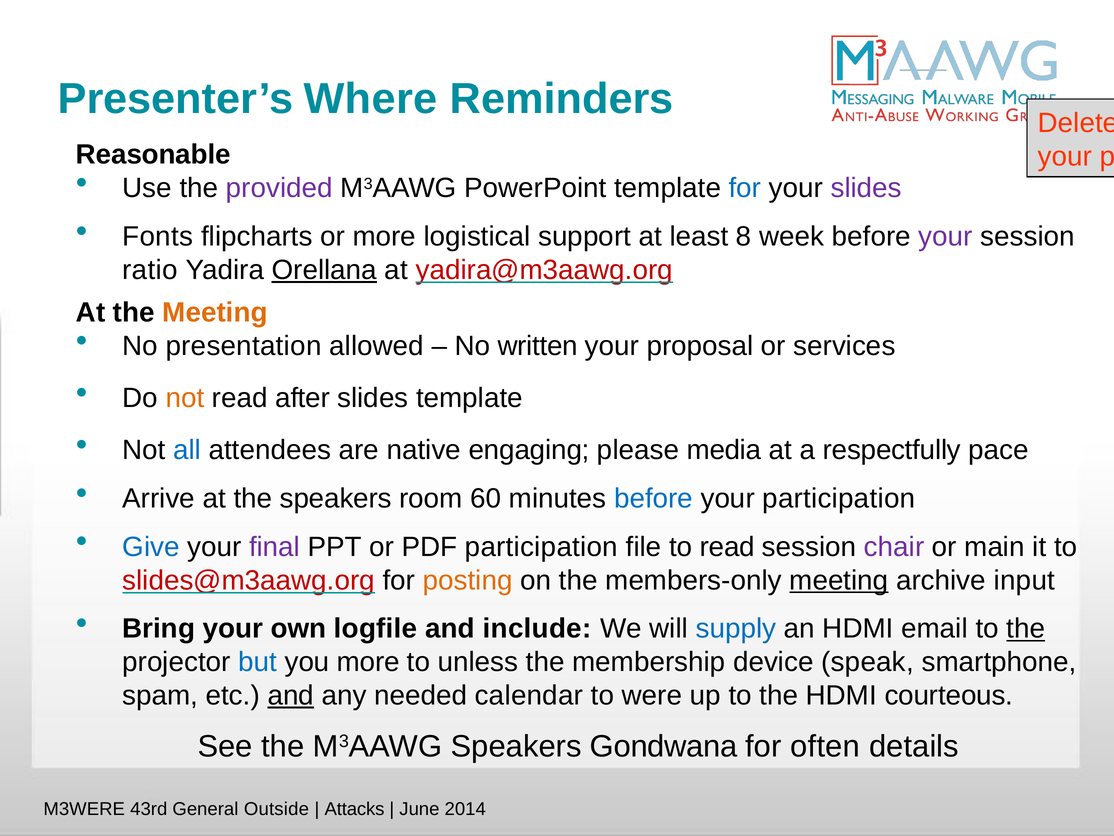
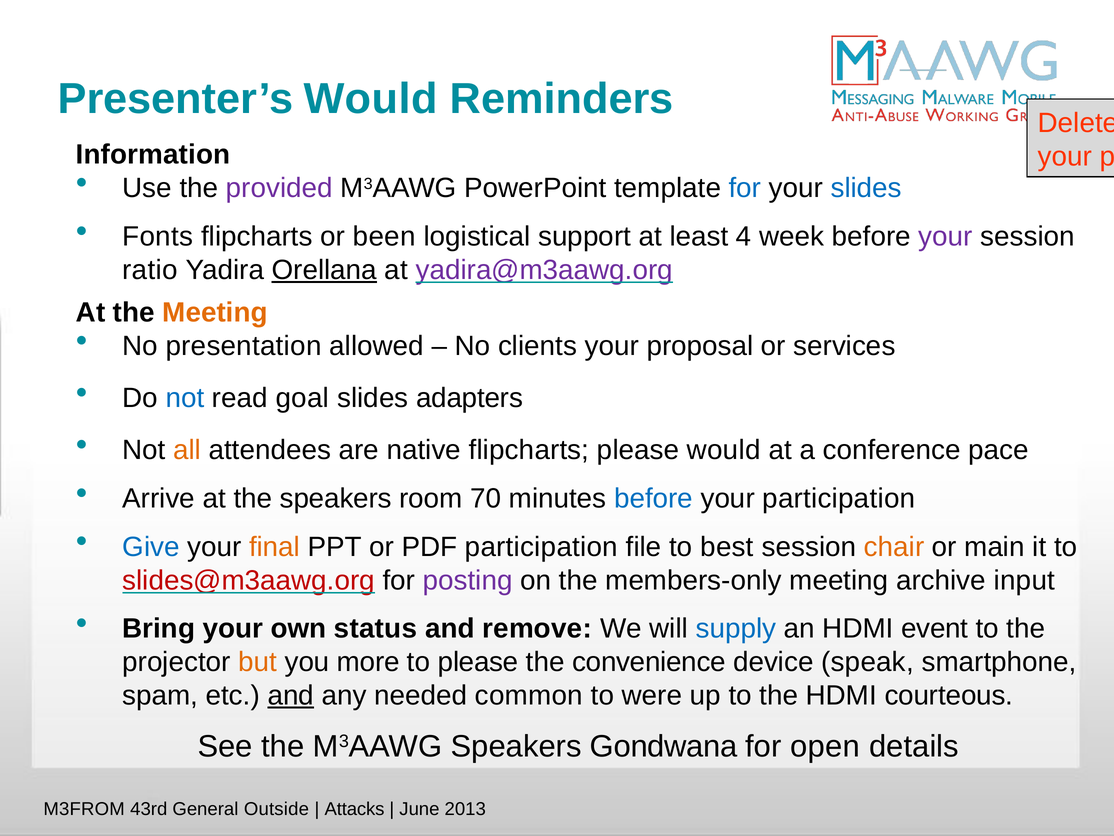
Presenter’s Where: Where -> Would (371, 99)
Reasonable: Reasonable -> Information (153, 155)
slides colour: purple -> blue (866, 188)
or more: more -> been (384, 236)
8: 8 -> 4 (744, 236)
yadira@m3aawg.org colour: red -> purple (544, 270)
written: written -> clients (538, 346)
not colour: orange -> blue (185, 398)
after: after -> goal (302, 398)
slides template: template -> adapters (470, 398)
all colour: blue -> orange (187, 450)
native engaging: engaging -> flipcharts (529, 450)
please media: media -> would (724, 450)
respectfully: respectfully -> conference (892, 450)
60: 60 -> 70 (486, 498)
final colour: purple -> orange (275, 547)
to read: read -> best (727, 547)
chair colour: purple -> orange (894, 547)
posting colour: orange -> purple (468, 580)
meeting underline: present -> none (839, 580)
logfile: logfile -> status (376, 628)
include: include -> remove (537, 628)
email: email -> event (935, 628)
the underline: present -> none (1026, 628)
but colour: blue -> orange (258, 662)
to unless: unless -> please (478, 662)
membership: membership -> convenience (649, 662)
calendar: calendar -> common (529, 695)
often: often -> open (825, 746)
M3WERE: M3WERE -> M3FROM (84, 809)
2014: 2014 -> 2013 (465, 809)
